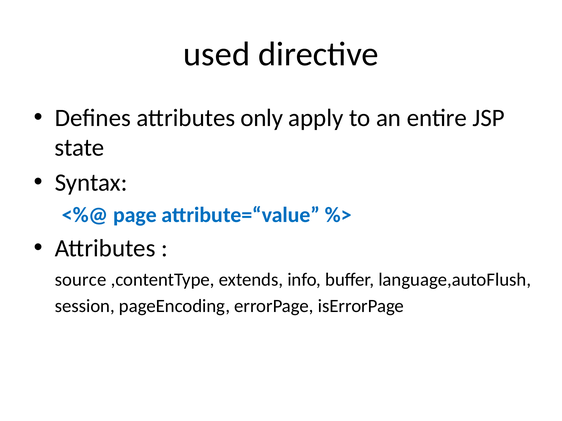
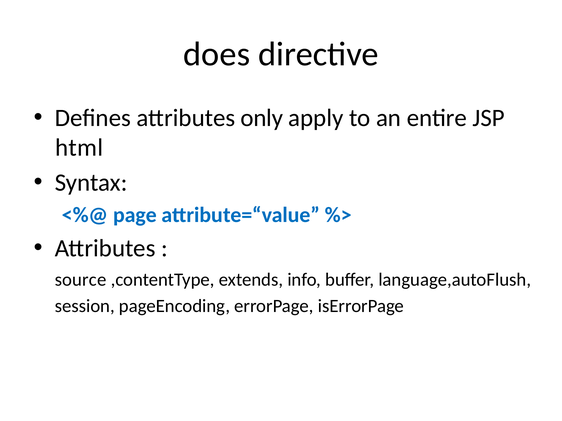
used: used -> does (217, 54)
state: state -> html (79, 148)
